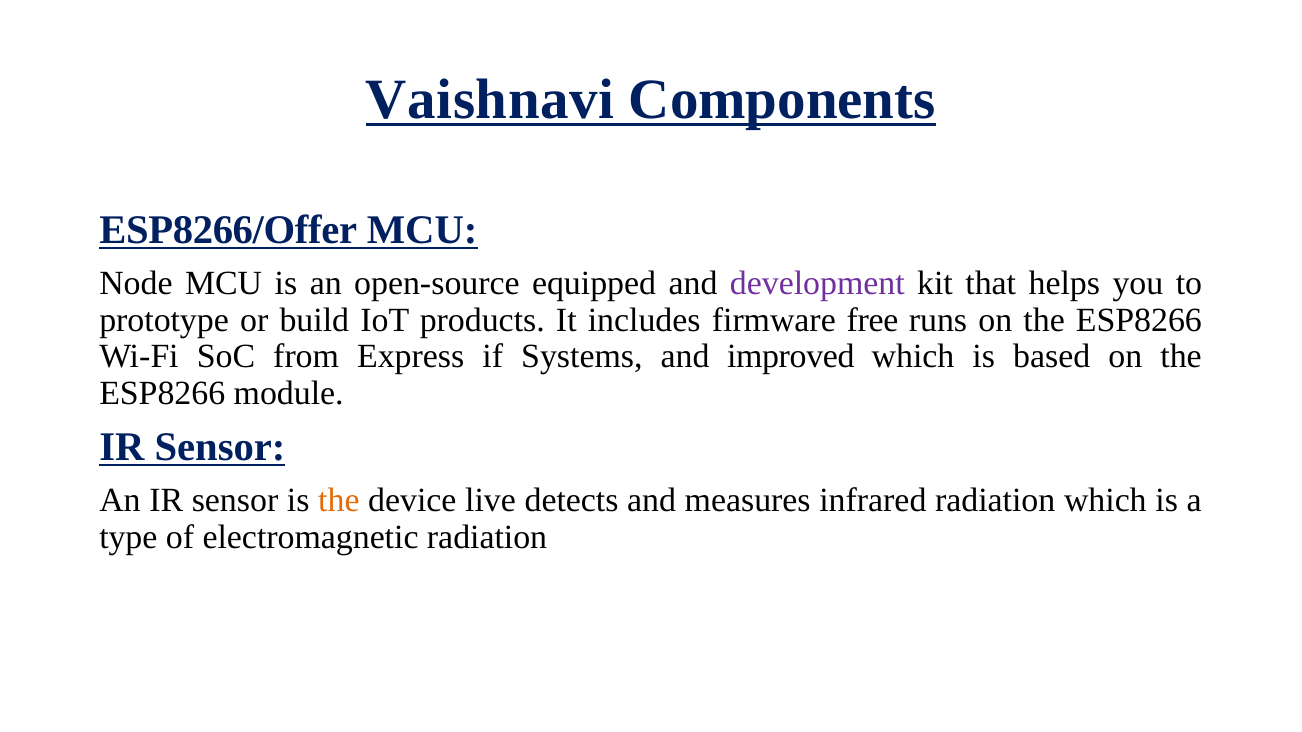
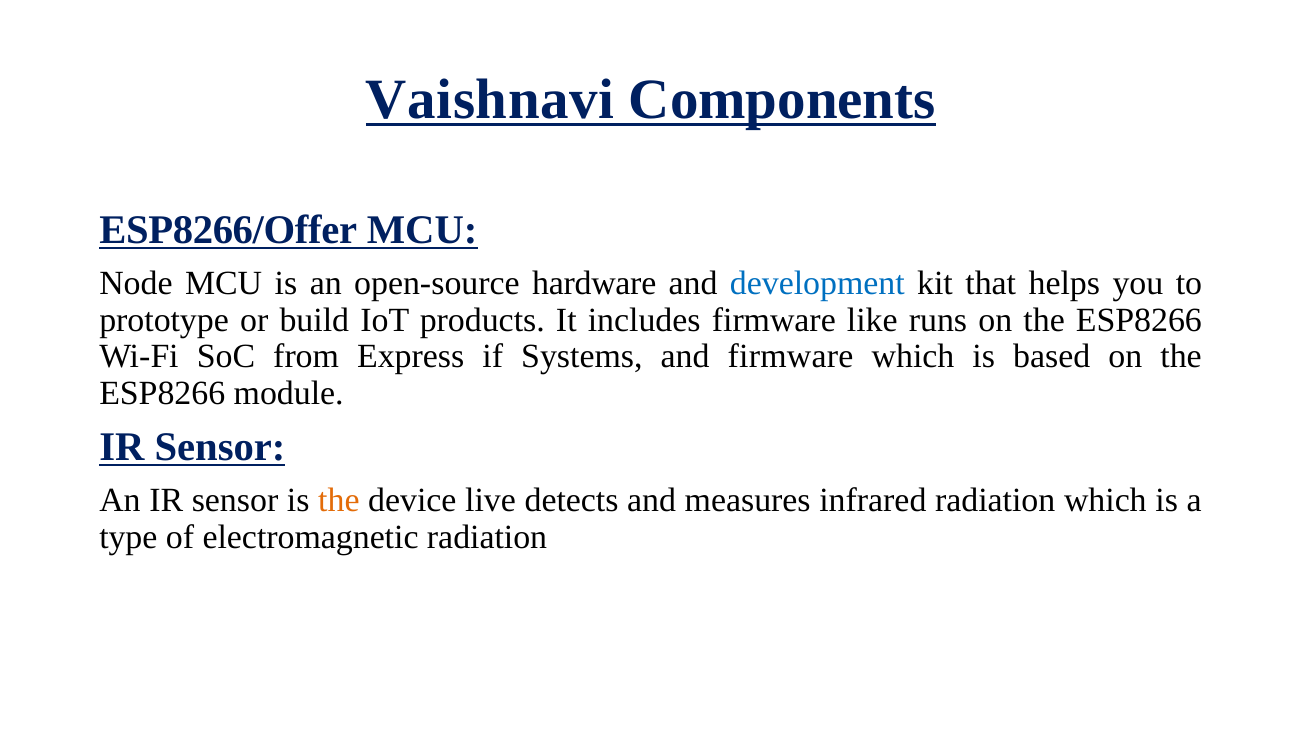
equipped: equipped -> hardware (594, 284)
development colour: purple -> blue (817, 284)
free: free -> like (872, 320)
and improved: improved -> firmware (790, 357)
